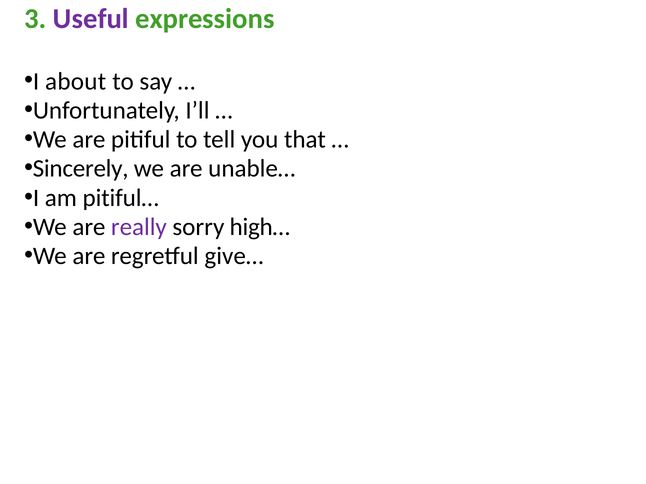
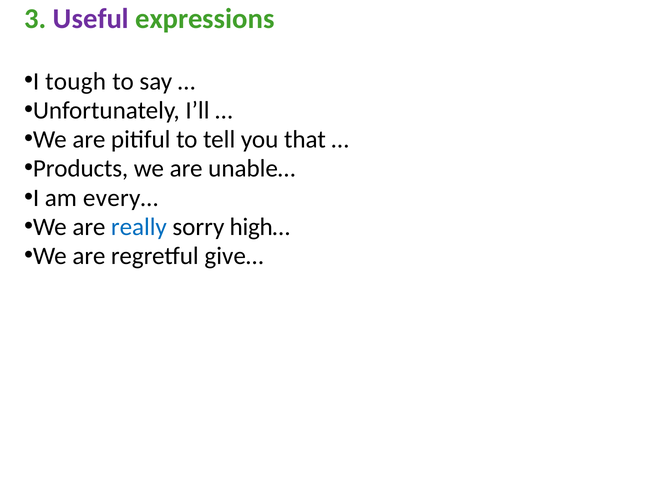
about: about -> tough (76, 81)
Sincerely: Sincerely -> Products (81, 169)
pitiful…: pitiful… -> every… (120, 198)
really colour: purple -> blue (139, 227)
